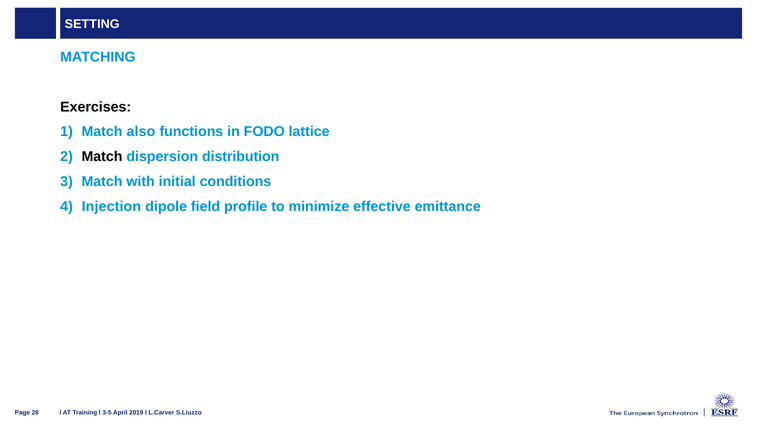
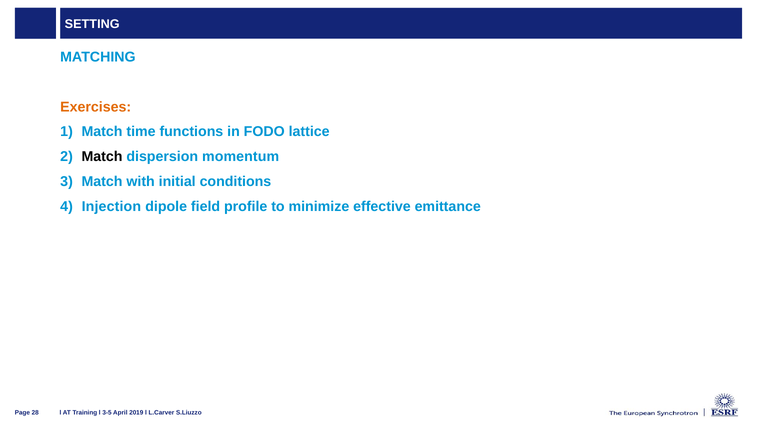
Exercises colour: black -> orange (96, 107)
also: also -> time (141, 132)
distribution: distribution -> momentum (241, 157)
